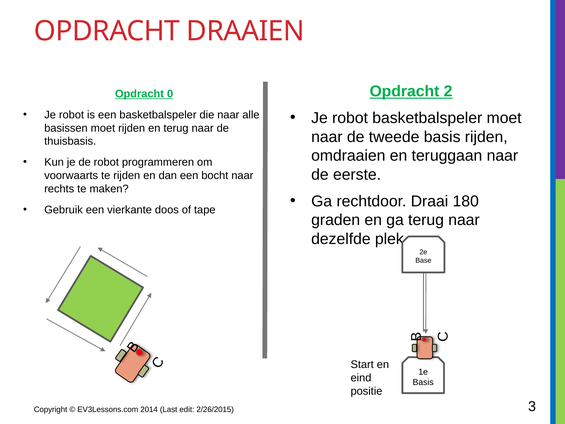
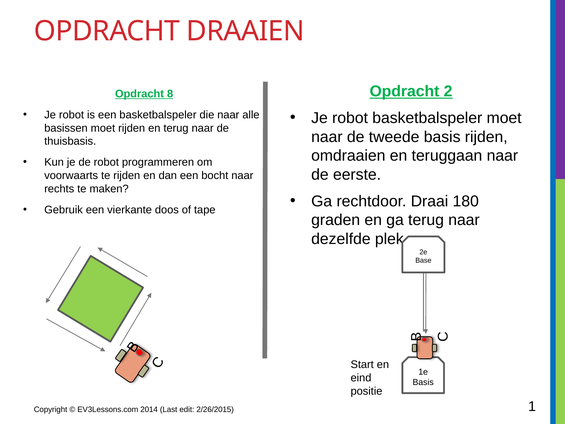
0: 0 -> 8 (170, 94)
3: 3 -> 1 (532, 406)
